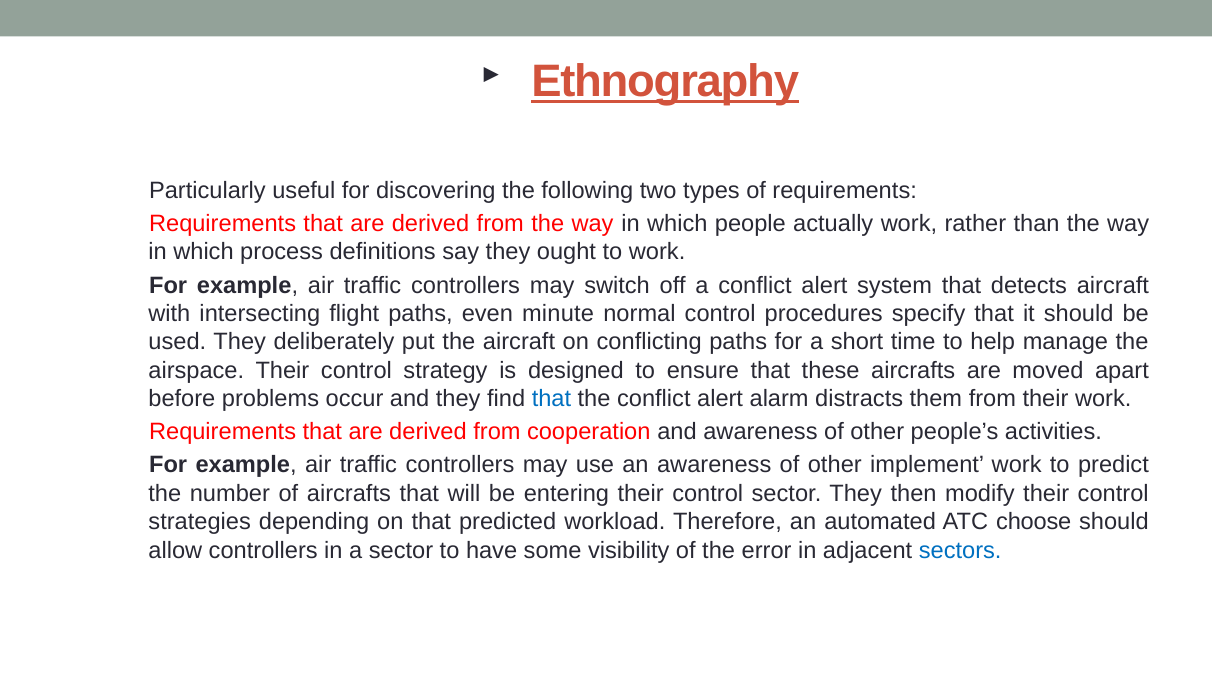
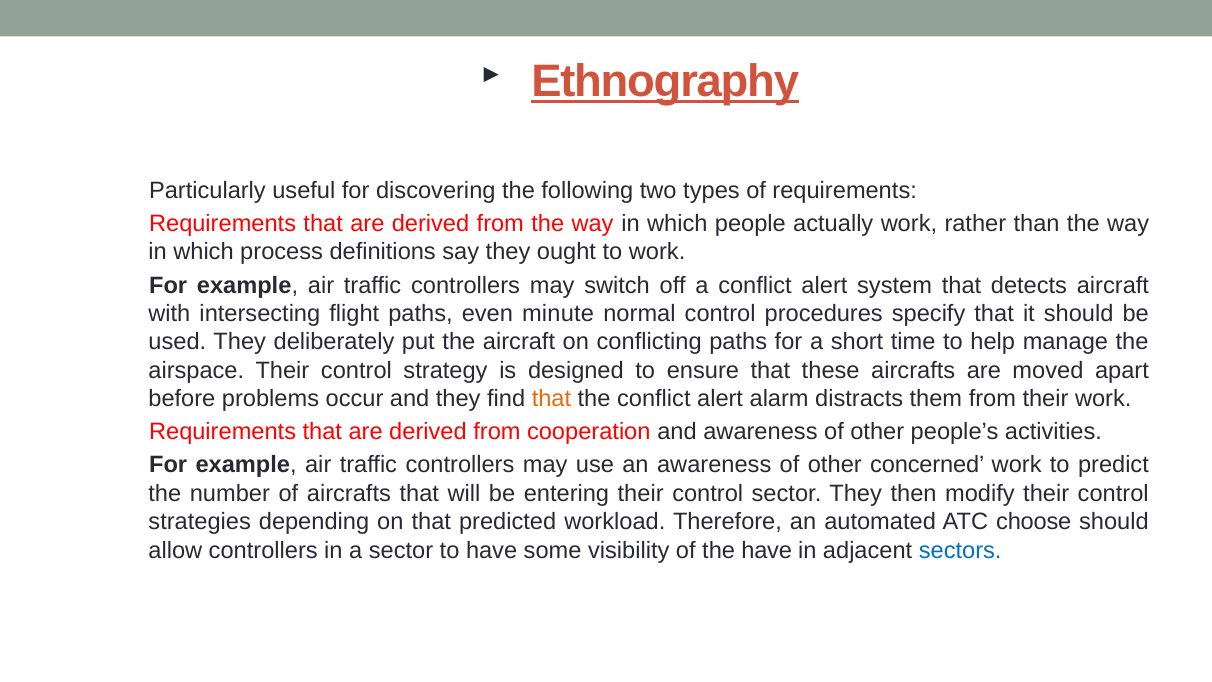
that colour: blue -> orange (551, 399)
implement: implement -> concerned (927, 465)
the error: error -> have (767, 550)
